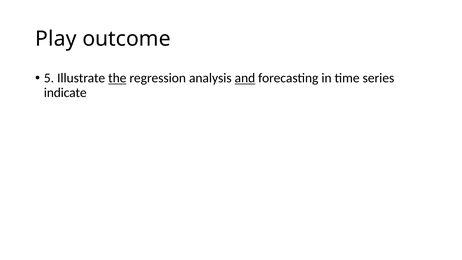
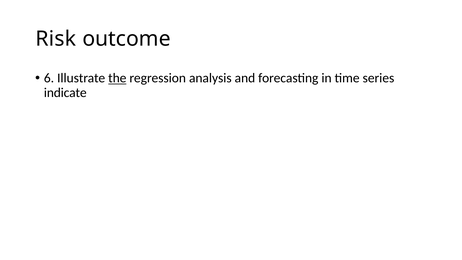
Play: Play -> Risk (56, 39)
5: 5 -> 6 (49, 78)
and underline: present -> none (245, 78)
